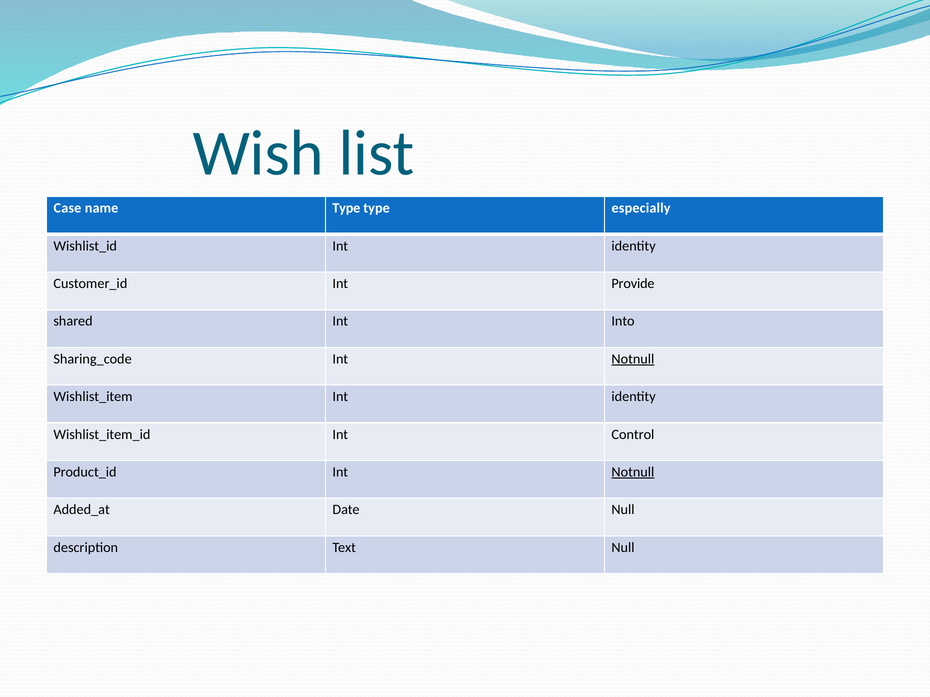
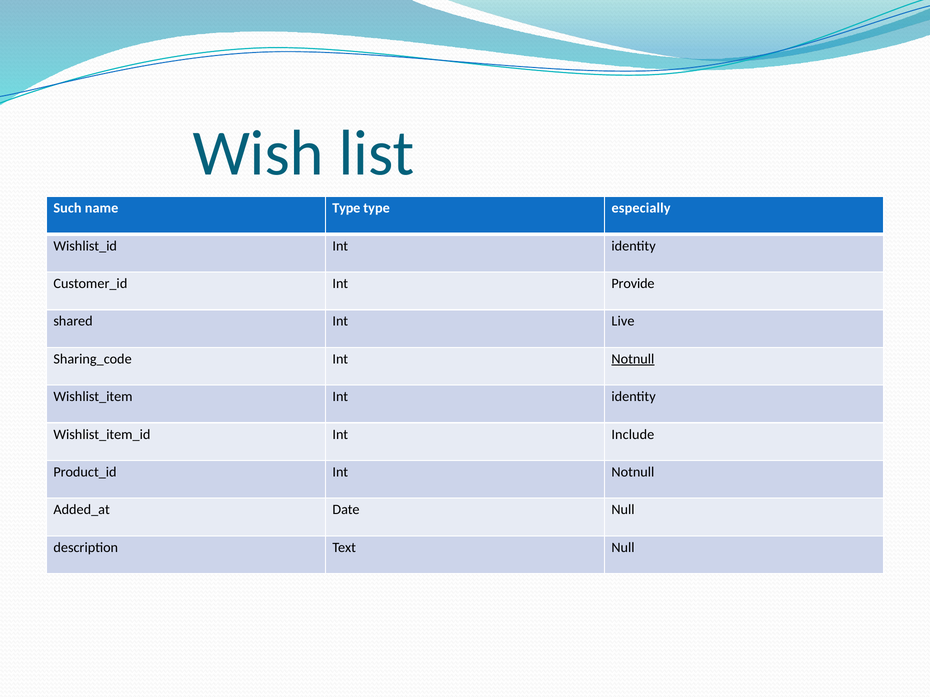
Case: Case -> Such (68, 208)
Into: Into -> Live (623, 322)
Control: Control -> Include (633, 435)
Notnull underline: present -> none (633, 472)
